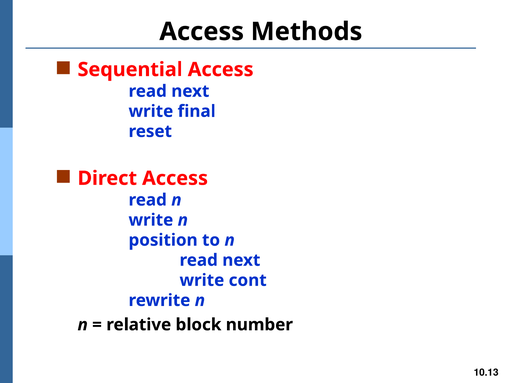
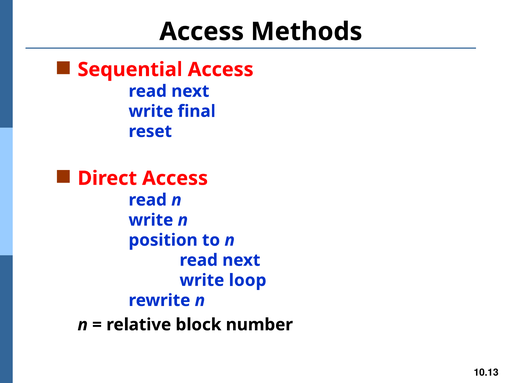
cont: cont -> loop (248, 280)
